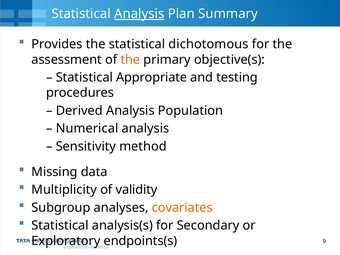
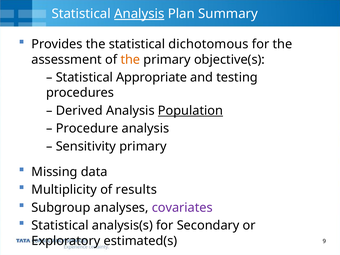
Population underline: none -> present (190, 111)
Numerical: Numerical -> Procedure (87, 128)
Sensitivity method: method -> primary (143, 146)
validity: validity -> results (136, 190)
covariates colour: orange -> purple (182, 208)
endpoints(s: endpoints(s -> estimated(s (140, 241)
